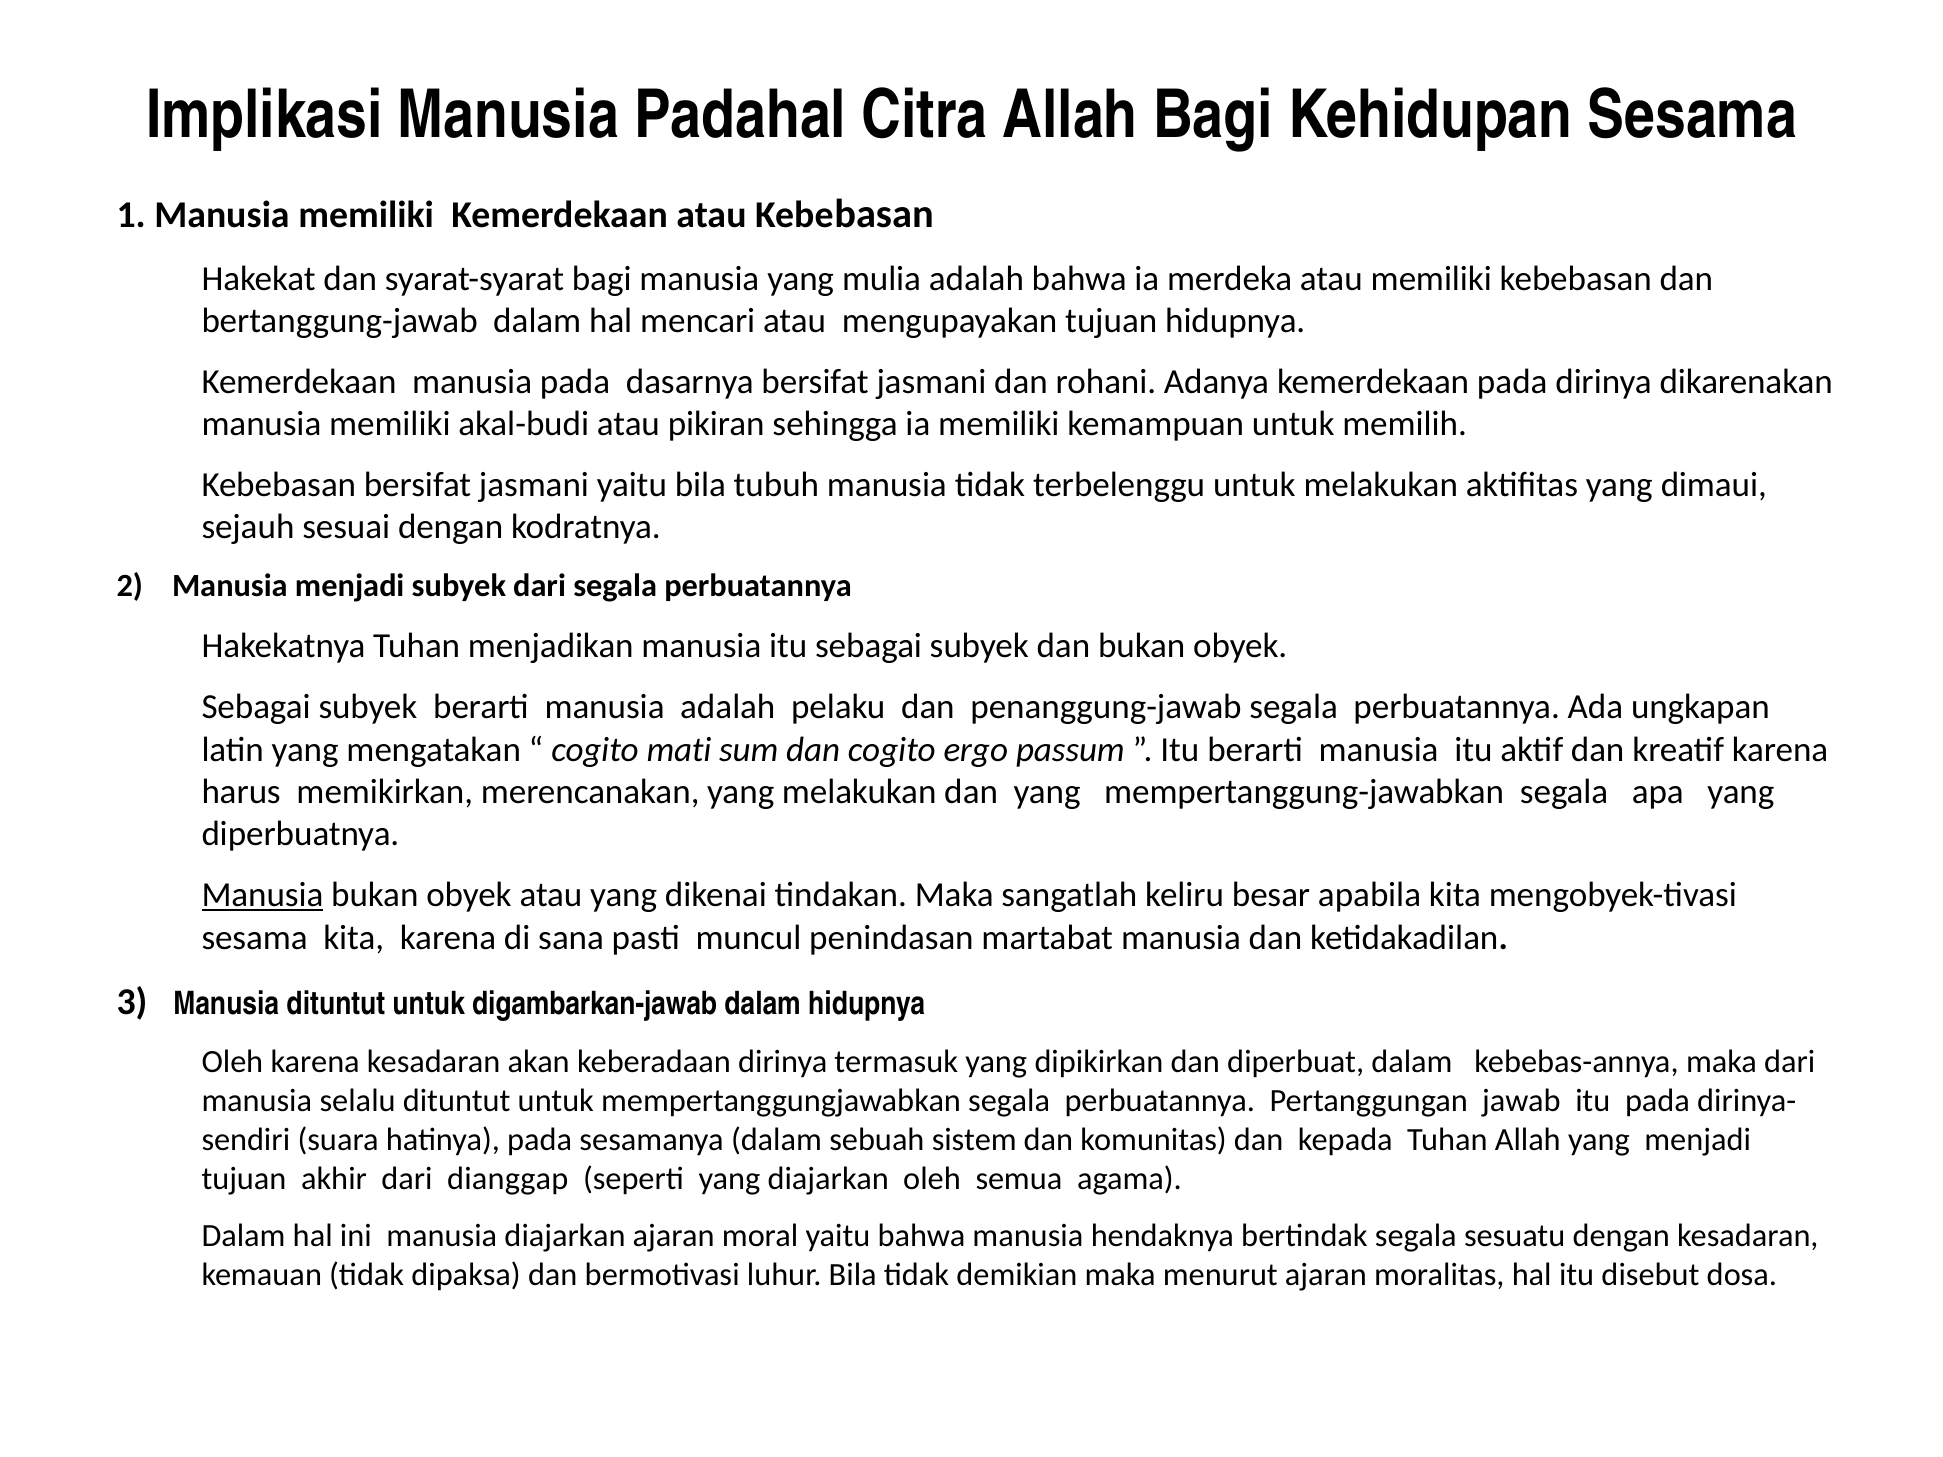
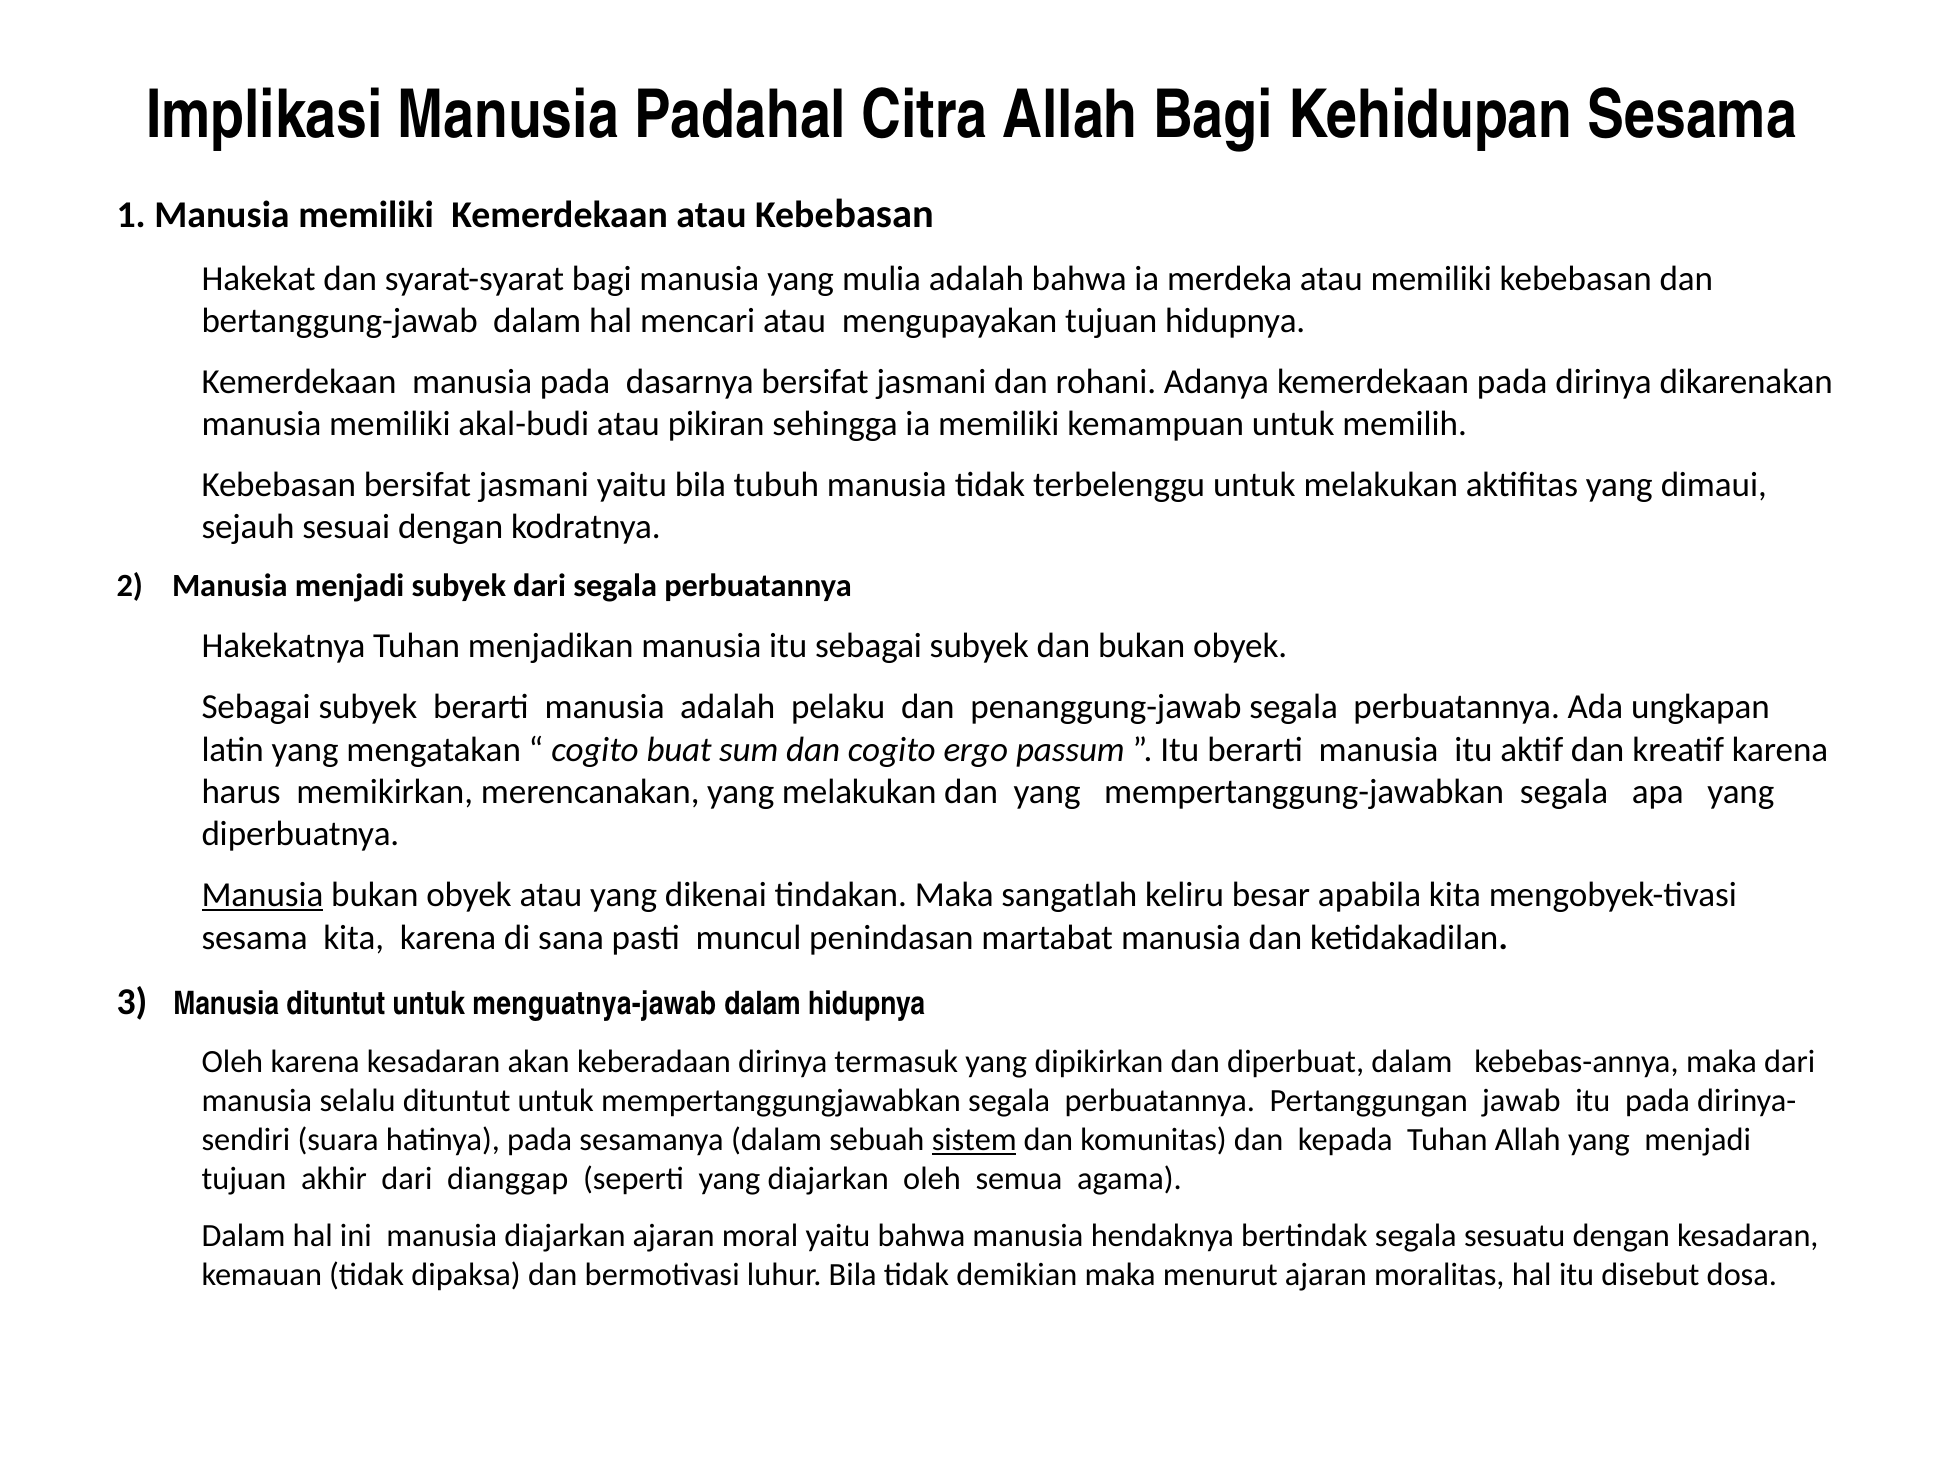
mati: mati -> buat (679, 750)
digambarkan-jawab: digambarkan-jawab -> menguatnya-jawab (594, 1004)
sistem underline: none -> present (974, 1140)
